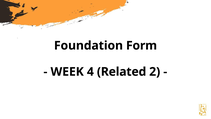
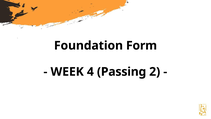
Related: Related -> Passing (122, 72)
